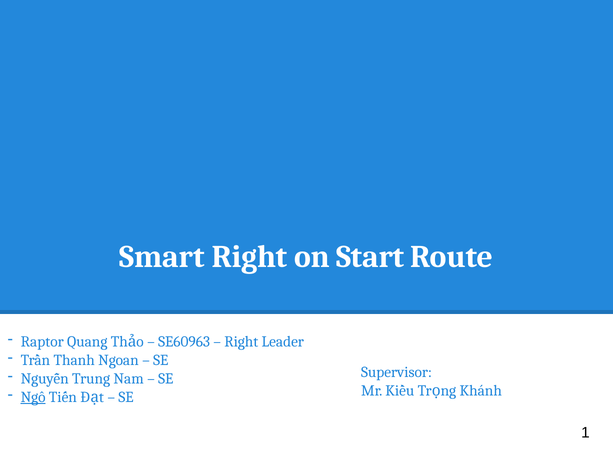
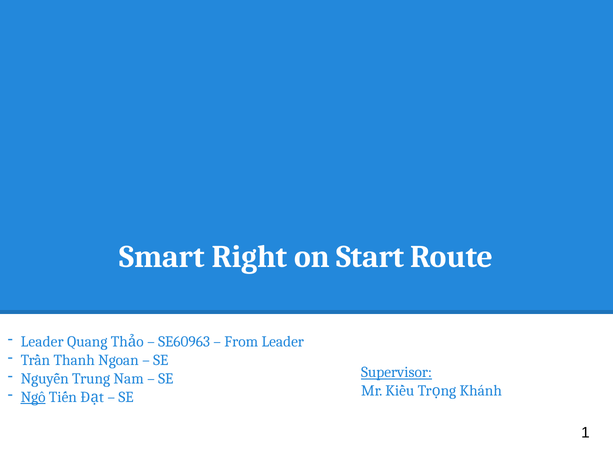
Raptor: Raptor -> Leader (42, 342)
Right: Right -> From (241, 342)
Supervisor underline: none -> present (397, 373)
